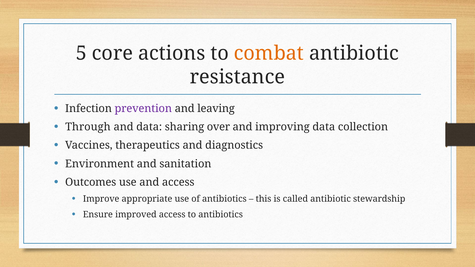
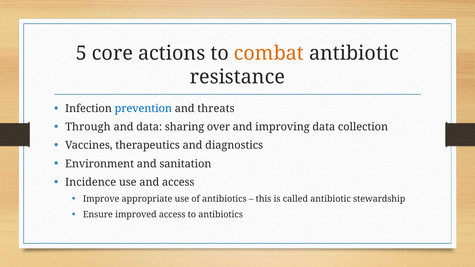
prevention colour: purple -> blue (143, 109)
leaving: leaving -> threats (216, 109)
Outcomes: Outcomes -> Incidence (91, 182)
